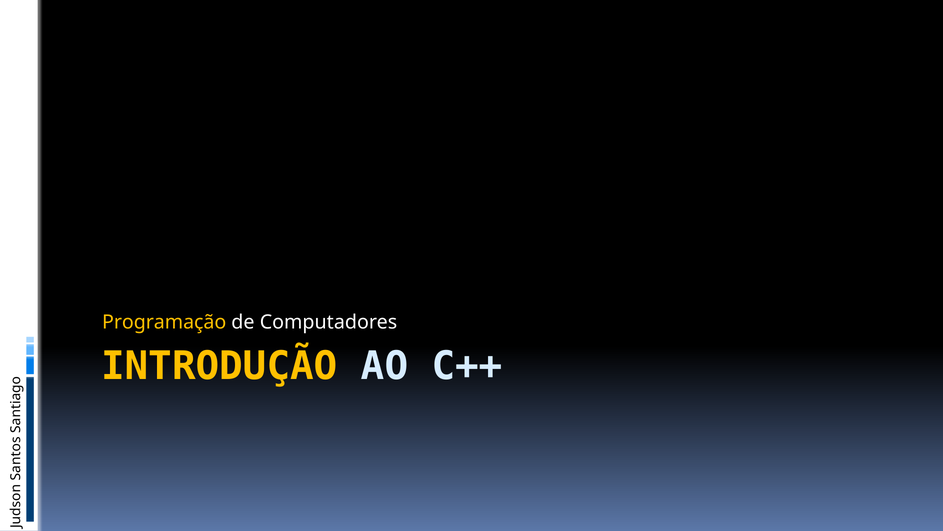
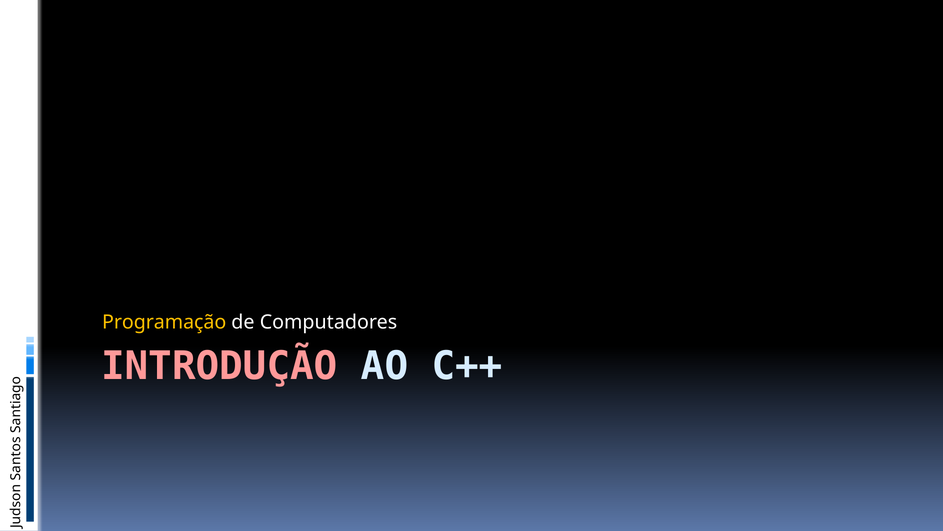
INTRODUÇÃO colour: yellow -> pink (219, 366)
